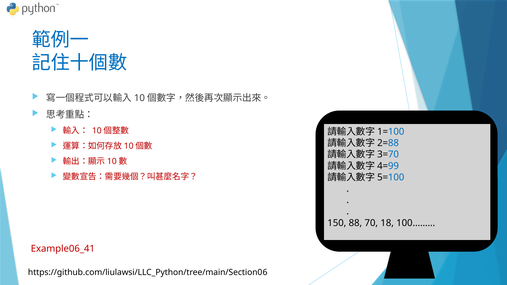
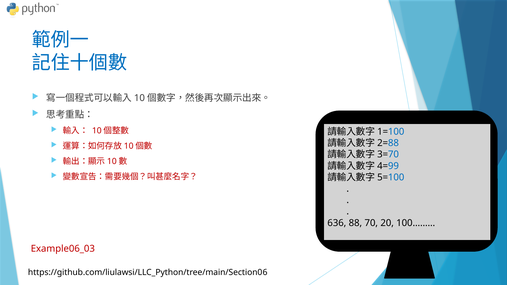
150: 150 -> 636 (337, 223)
18: 18 -> 20 (387, 223)
Example06_41: Example06_41 -> Example06_03 (63, 249)
